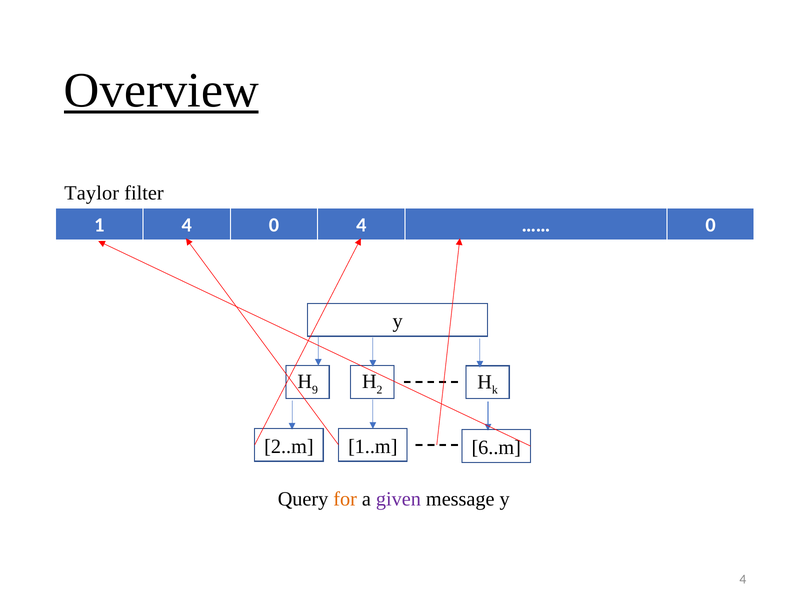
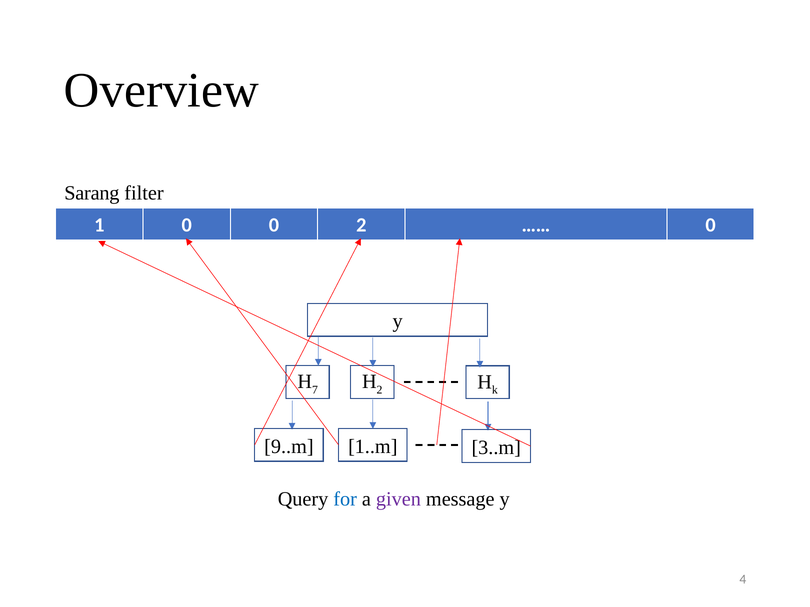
Overview underline: present -> none (161, 91)
Taylor: Taylor -> Sarang (92, 193)
1 4: 4 -> 0 (187, 225)
0 4: 4 -> 2 (361, 225)
9: 9 -> 7 (315, 390)
2..m: 2..m -> 9..m (289, 447)
6..m: 6..m -> 3..m (496, 448)
for colour: orange -> blue (345, 499)
